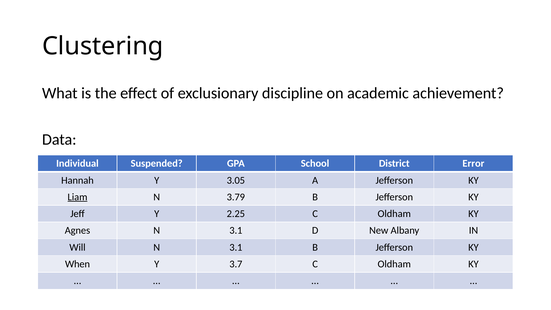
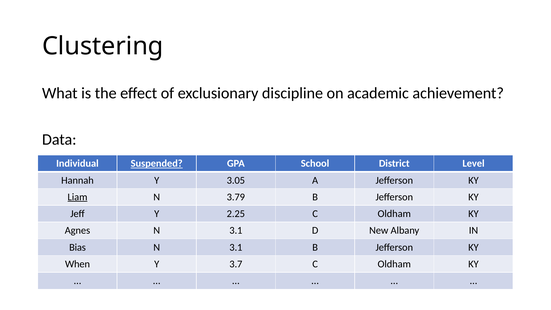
Suspended underline: none -> present (157, 163)
Error: Error -> Level (474, 163)
Will: Will -> Bias (78, 247)
